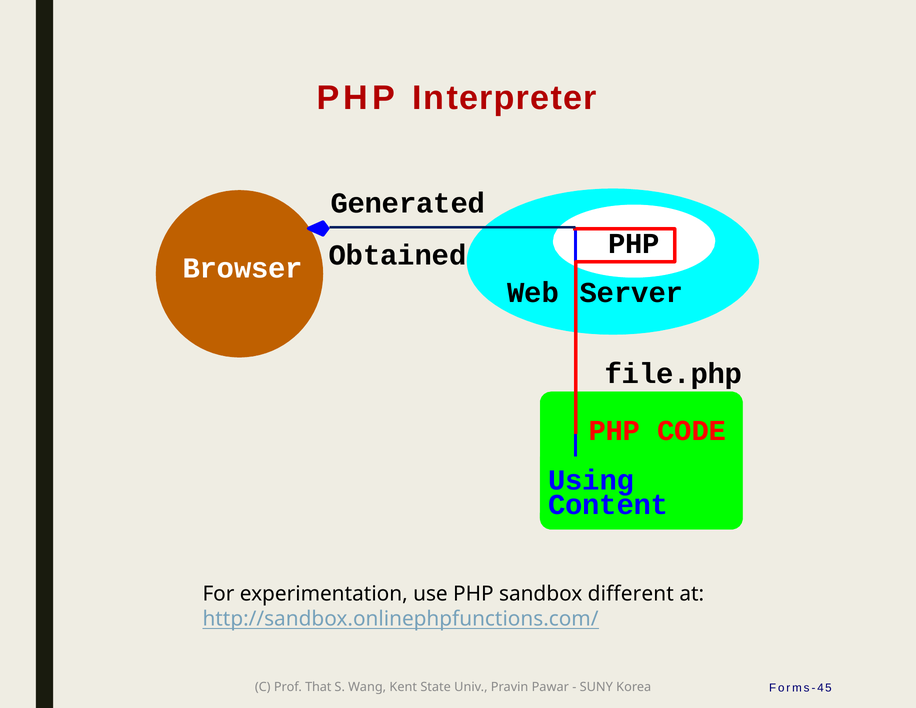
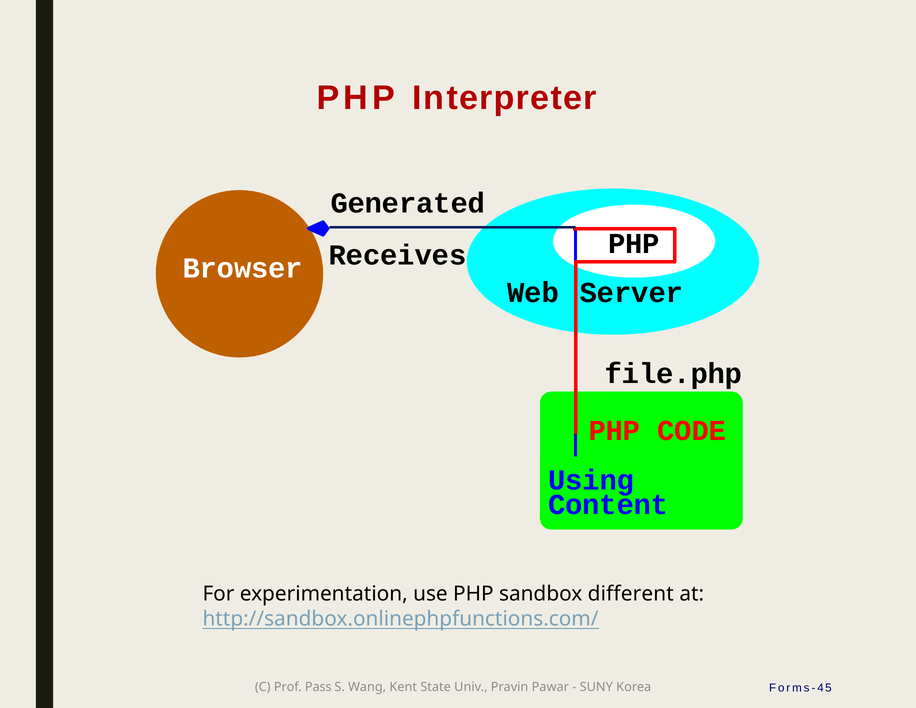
Obtained: Obtained -> Receives (398, 255)
That: That -> Pass (318, 687)
